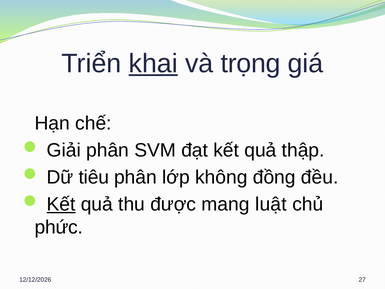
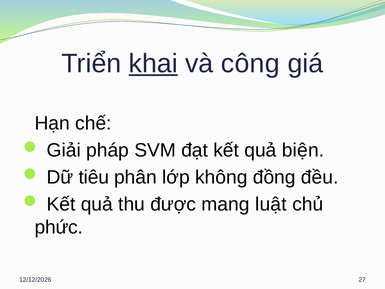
trọng: trọng -> công (250, 64)
Giải phân: phân -> pháp (108, 150)
thập: thập -> biện (303, 150)
Kết underline: present -> none (61, 204)
